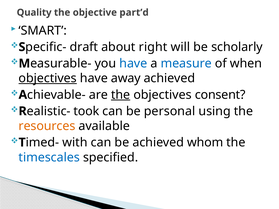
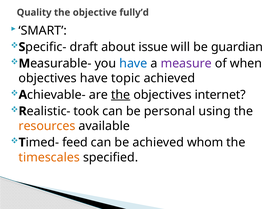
part’d: part’d -> fully’d (134, 12)
right: right -> issue (153, 47)
scholarly: scholarly -> guardian (237, 47)
measure colour: blue -> purple (186, 64)
objectives underline: present -> none (48, 78)
away: away -> topic (126, 78)
consent: consent -> internet (220, 95)
with: with -> feed (75, 143)
timescales colour: blue -> orange (49, 158)
